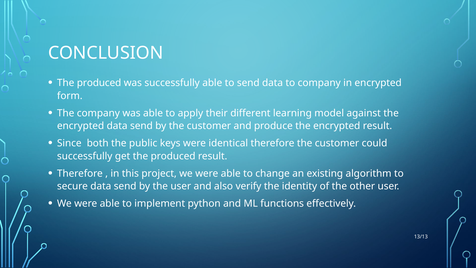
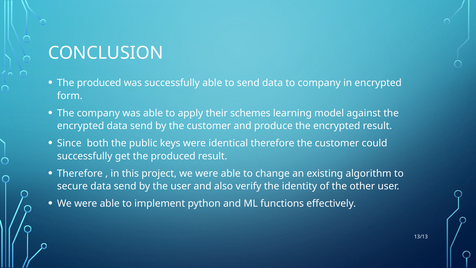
different: different -> schemes (250, 113)
